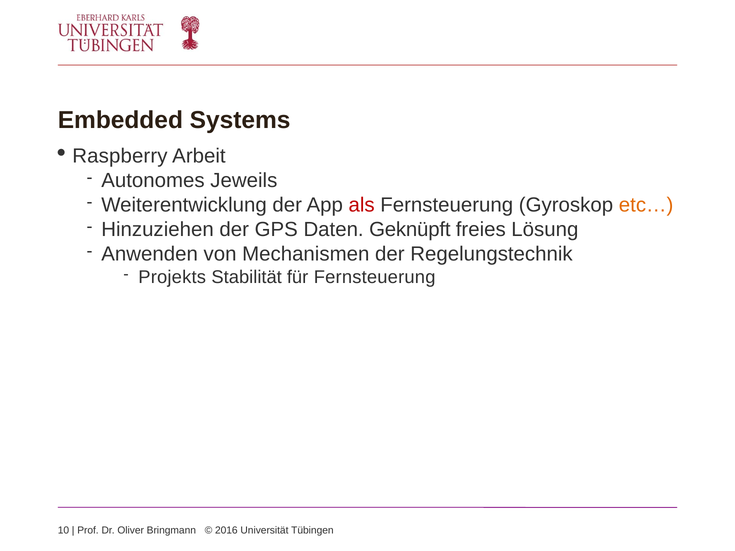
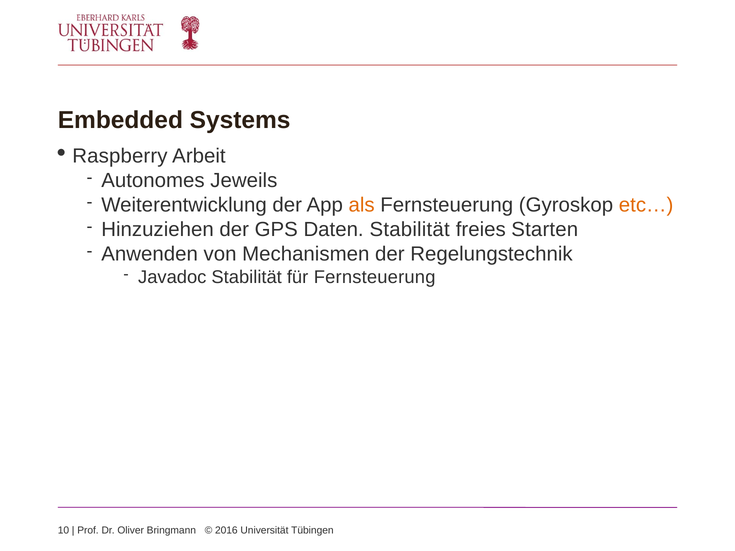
als colour: red -> orange (362, 205)
Daten Geknüpft: Geknüpft -> Stabilität (410, 230)
Lösung: Lösung -> Starten (545, 230)
Projekts: Projekts -> Javadoc (172, 277)
